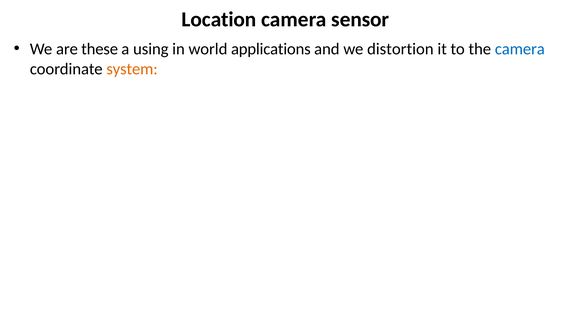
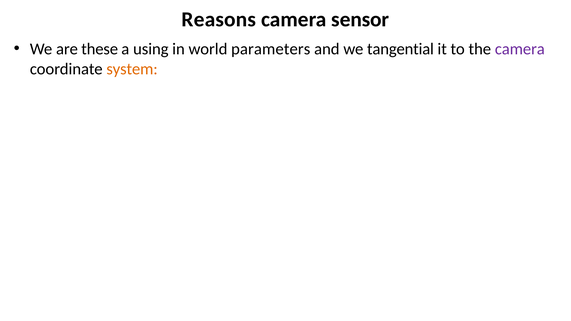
Location: Location -> Reasons (219, 19)
applications: applications -> parameters (271, 49)
distortion: distortion -> tangential (400, 49)
camera colour: blue -> purple (520, 49)
